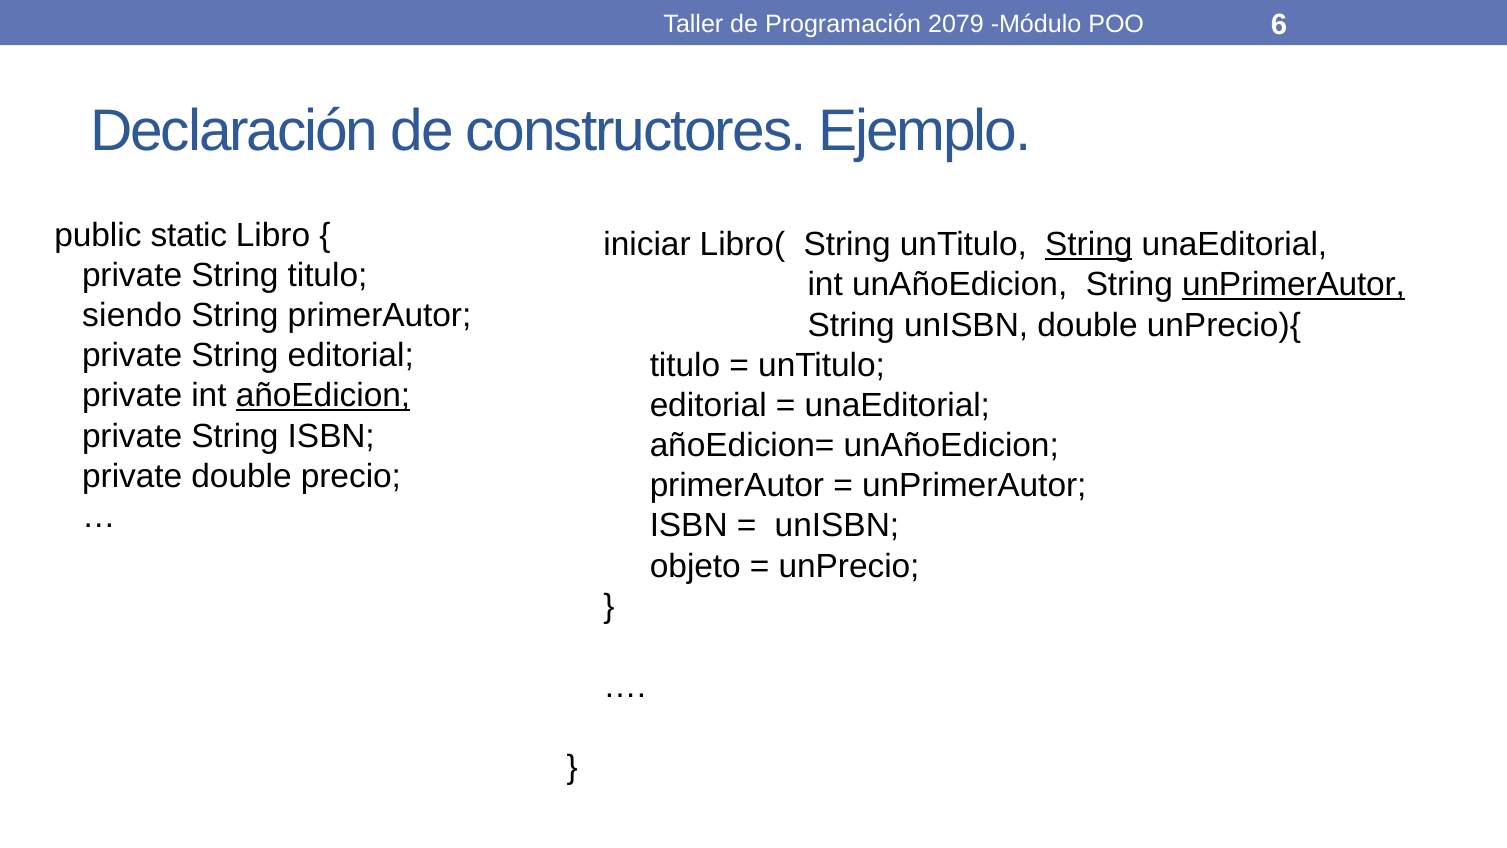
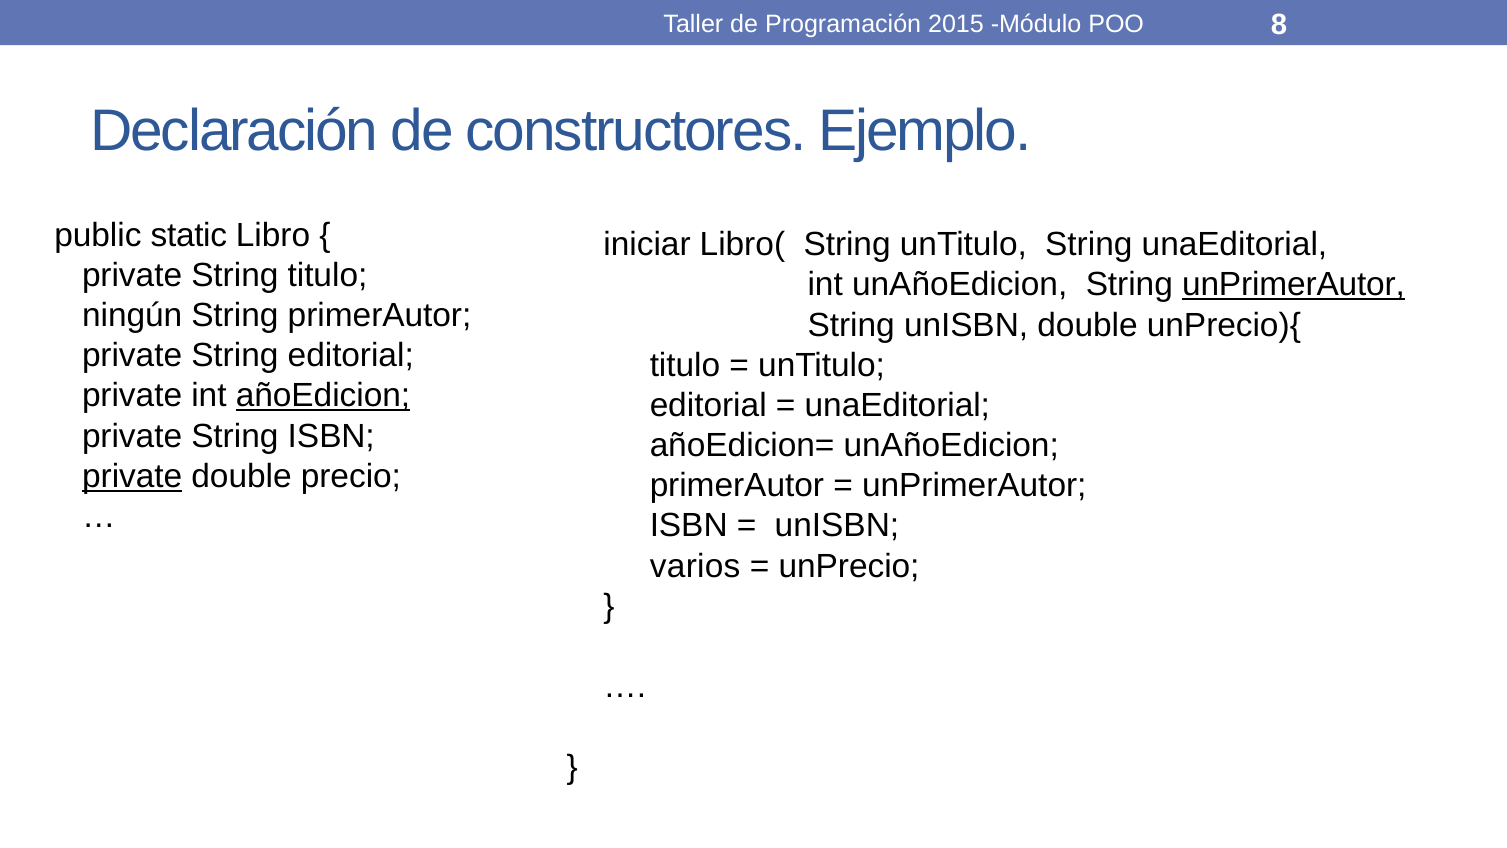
2079: 2079 -> 2015 (956, 24)
6: 6 -> 8 (1279, 25)
String underline: present -> none (1089, 245)
siendo: siendo -> ningún (132, 315)
private underline: none -> present (132, 476)
objeto: objeto -> varios (695, 566)
